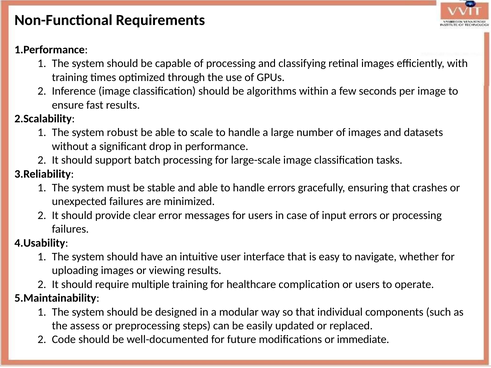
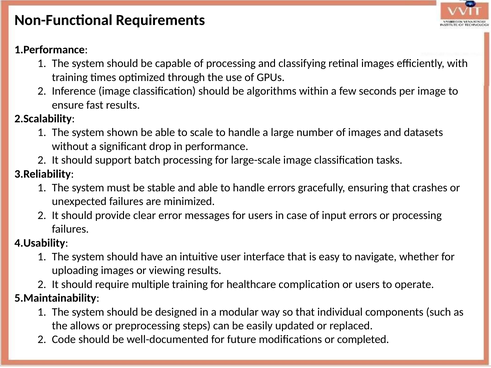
robust: robust -> shown (122, 133)
assess: assess -> allows (85, 326)
immediate: immediate -> completed (363, 340)
